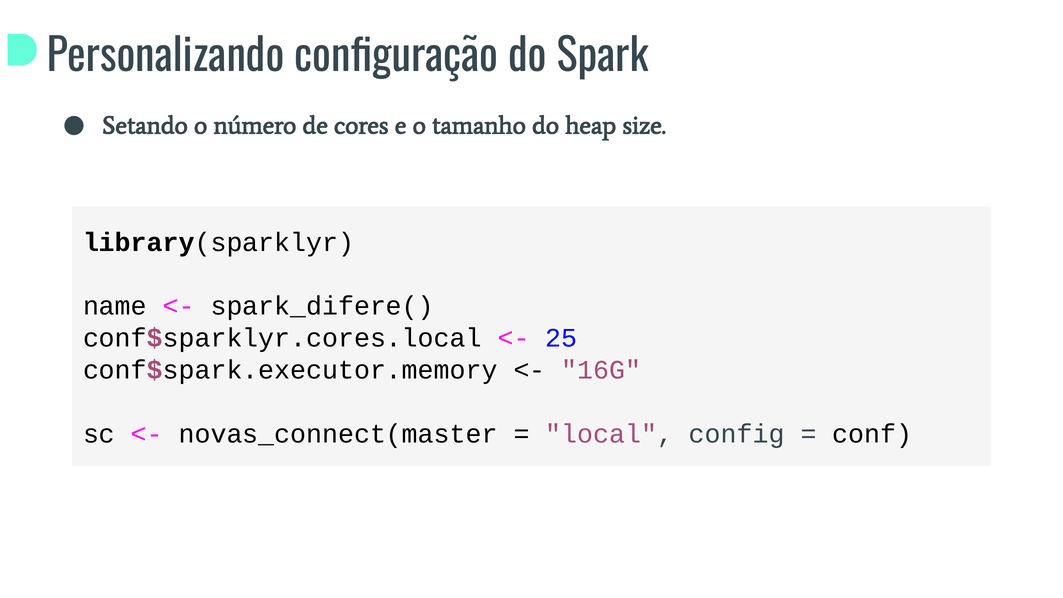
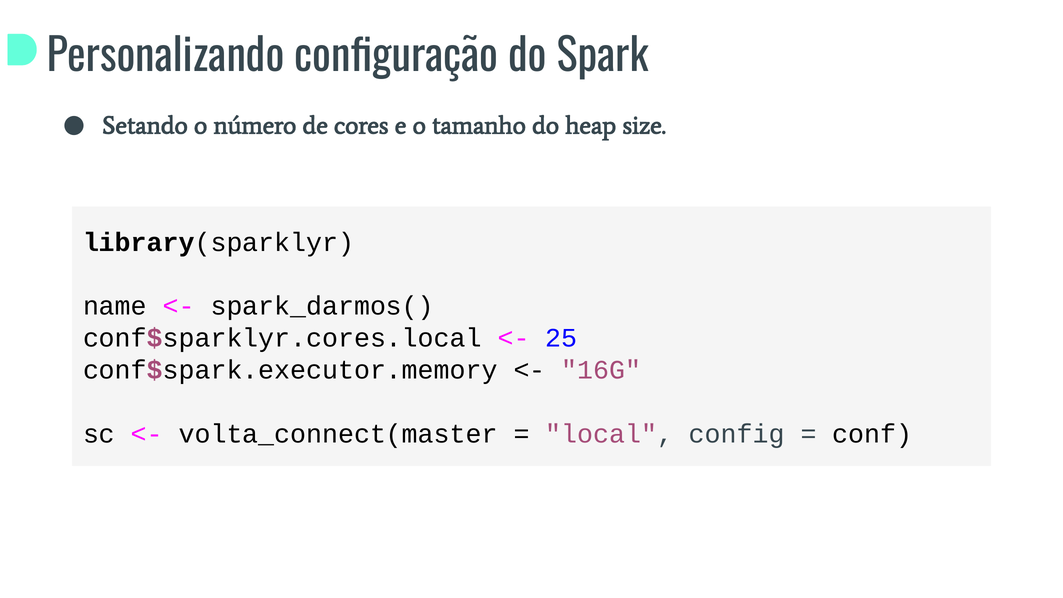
spark_difere(: spark_difere( -> spark_darmos( (322, 306)
novas_connect(master: novas_connect(master -> volta_connect(master (338, 434)
